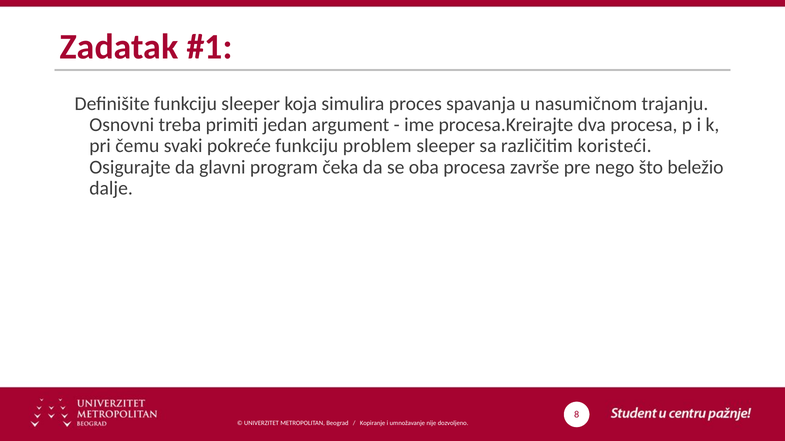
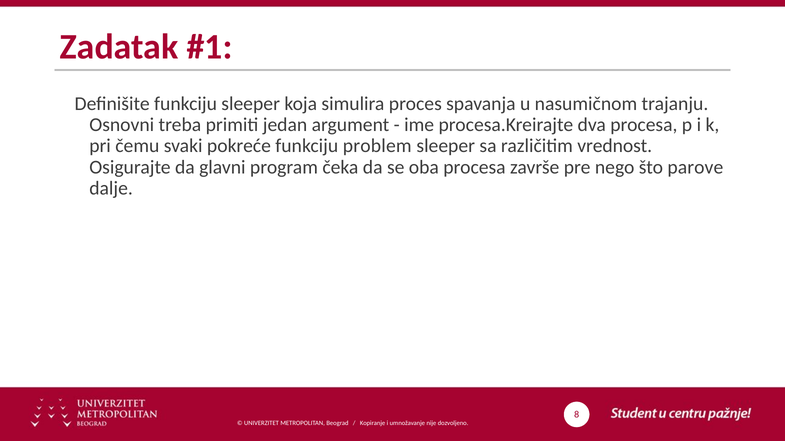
koristeći: koristeći -> vrednost (615, 146)
beležio: beležio -> parove (695, 167)
